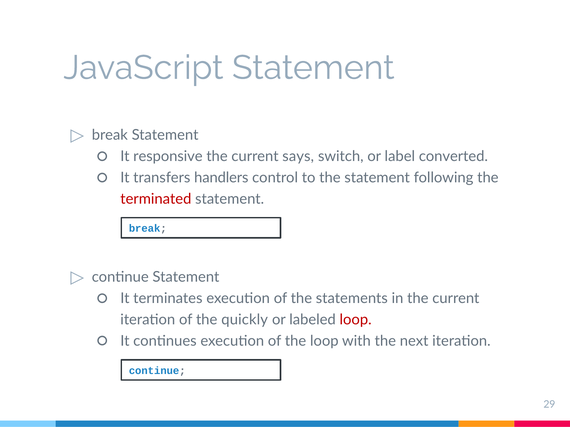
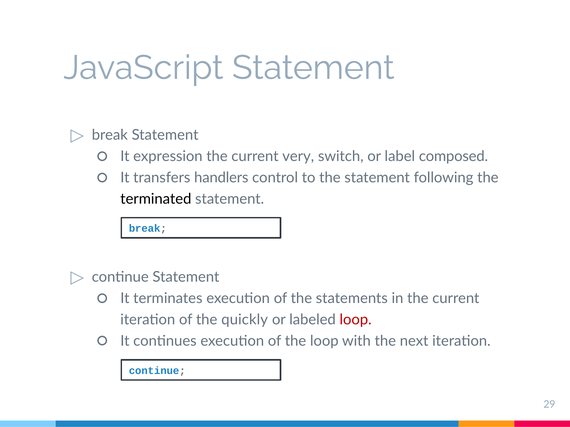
responsive: responsive -> expression (168, 157)
says: says -> very (298, 157)
converted: converted -> composed (453, 157)
terminated colour: red -> black (156, 199)
